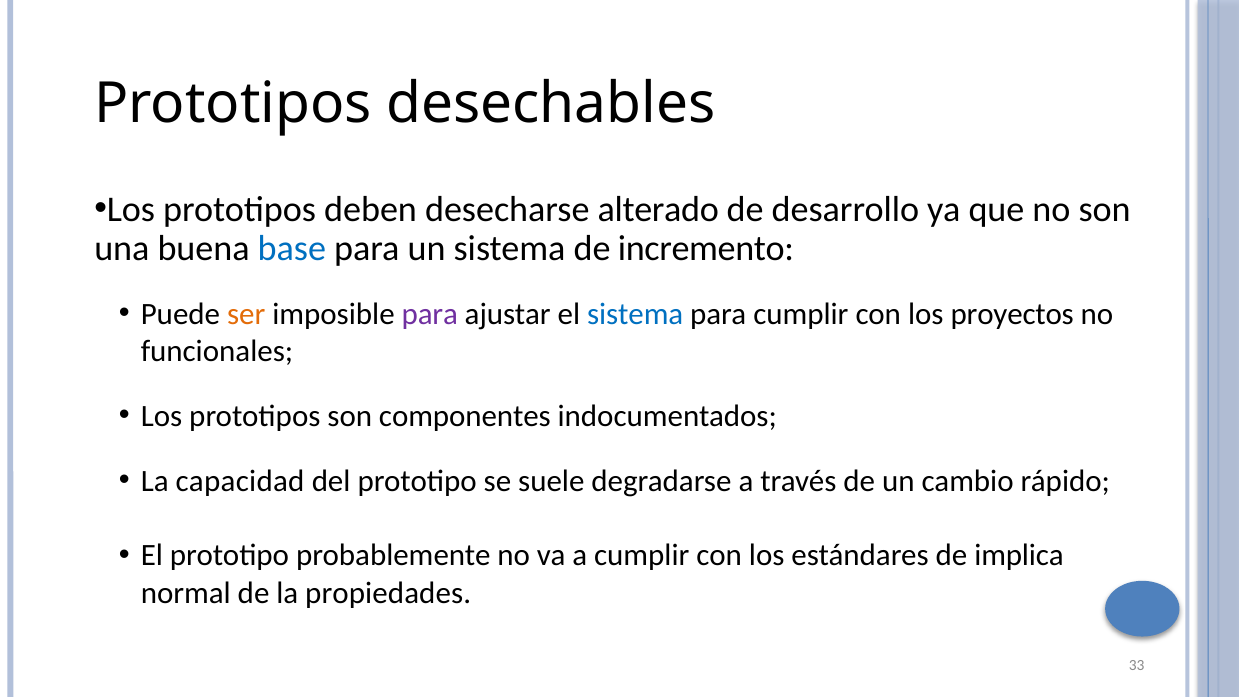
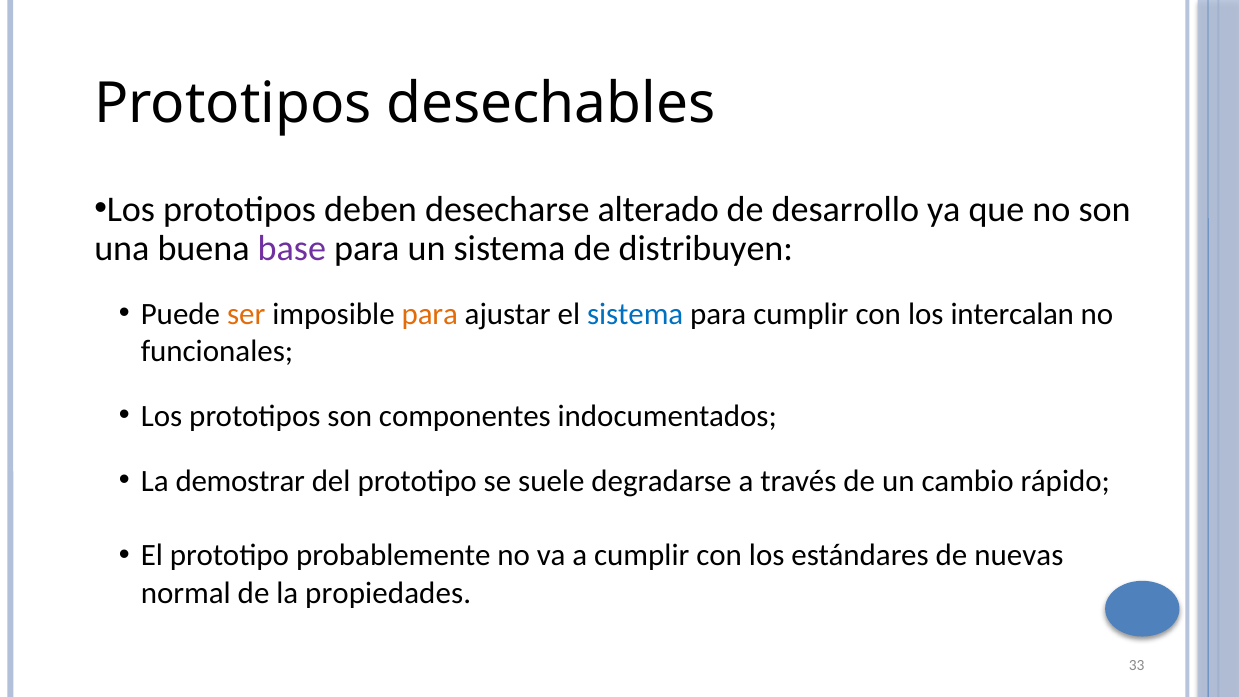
base colour: blue -> purple (292, 248)
incremento: incremento -> distribuyen (706, 248)
para colour: purple -> orange (430, 314)
proyectos: proyectos -> intercalan (1012, 314)
capacidad: capacidad -> demostrar (240, 481)
implica: implica -> nuevas (1019, 556)
